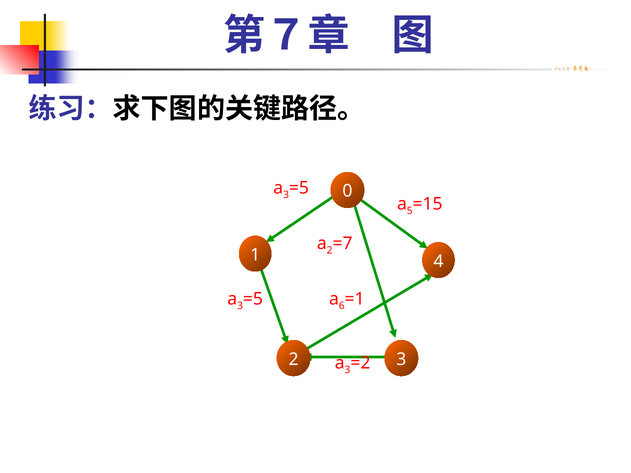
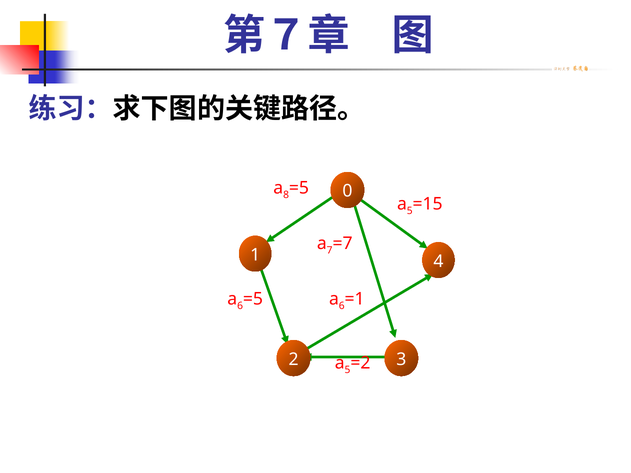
3: 3 -> 8 (286, 195)
2: 2 -> 7 (330, 250)
3: 3 -> 6 (240, 306)
3: 3 -> 5 (348, 370)
